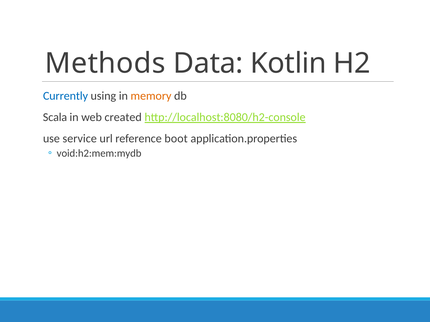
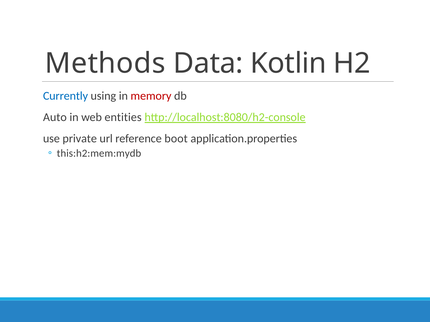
memory colour: orange -> red (151, 96)
Scala: Scala -> Auto (55, 118)
created: created -> entities (123, 118)
service: service -> private (80, 139)
void:h2:mem:mydb: void:h2:mem:mydb -> this:h2:mem:mydb (99, 154)
